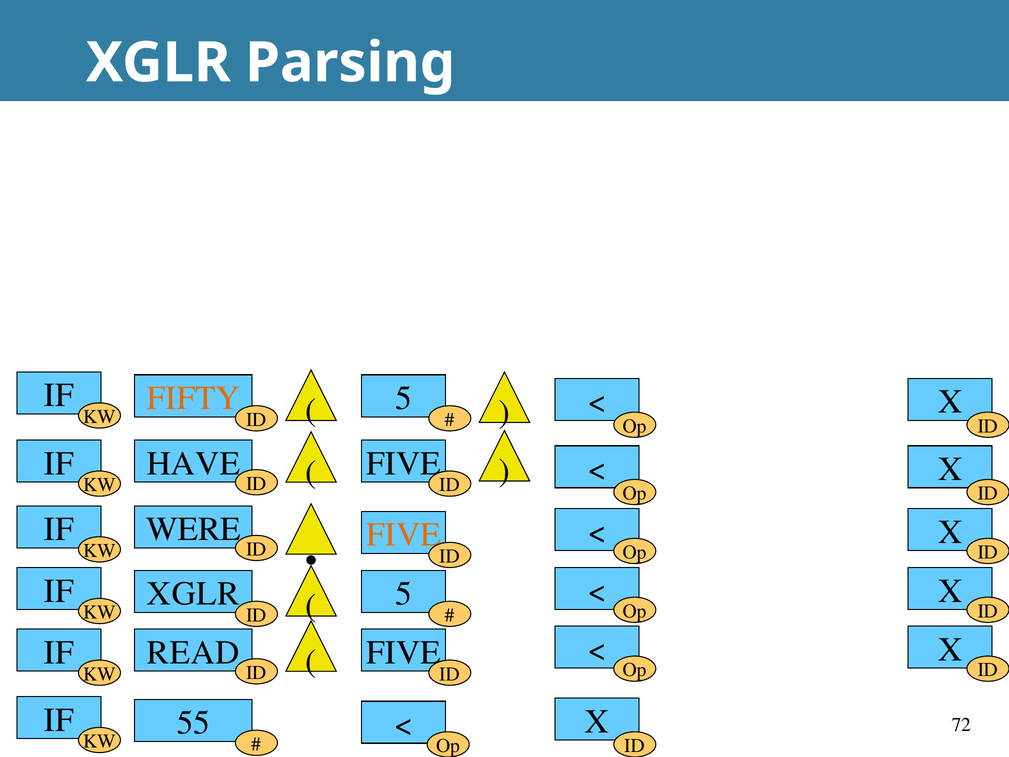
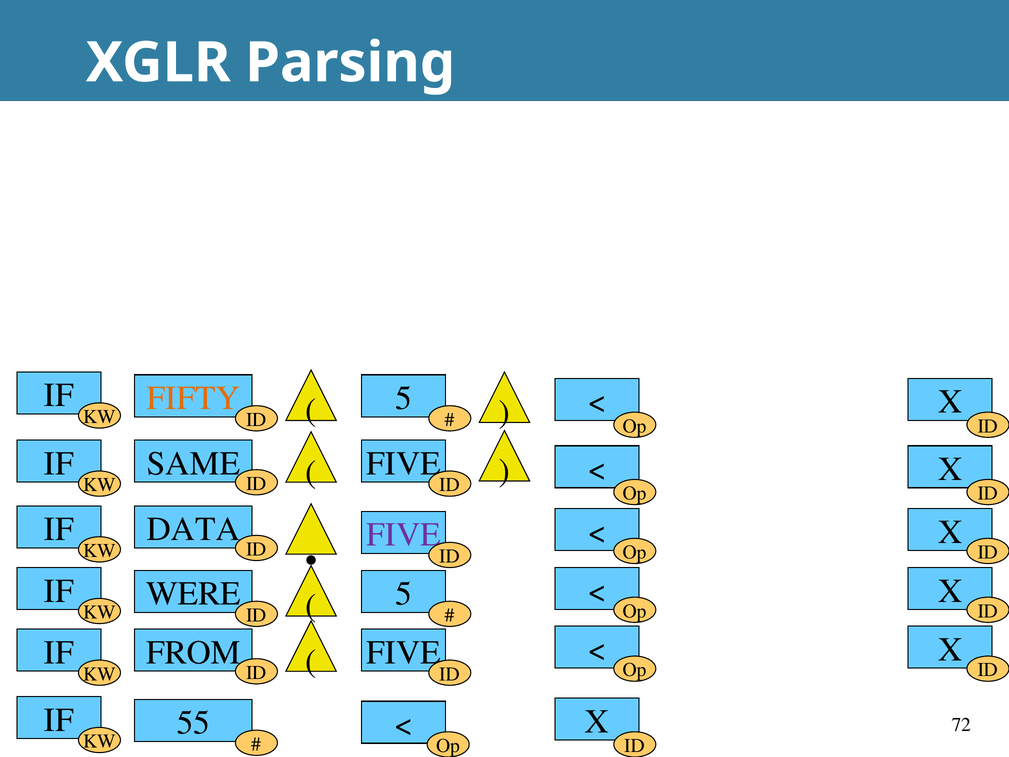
HAVE: HAVE -> SAME (193, 463)
WERE: WERE -> DATA (193, 529)
FIVE colour: orange -> purple (404, 535)
XGLR: XGLR -> WERE (194, 594)
READ: READ -> FROM (194, 652)
